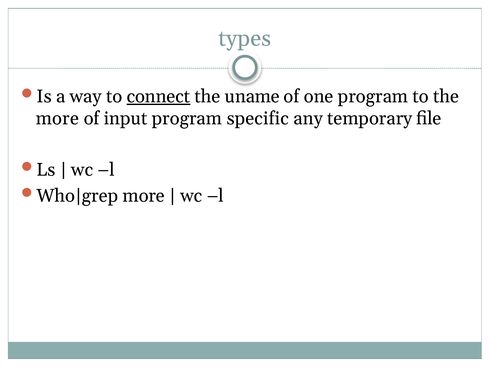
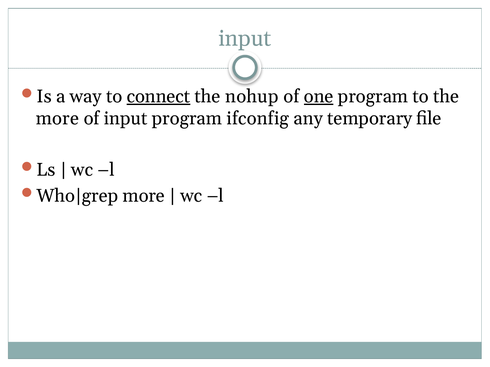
types: types -> input (245, 39)
uname: uname -> nohup (252, 97)
one underline: none -> present (319, 97)
specific: specific -> ifconfig (258, 119)
